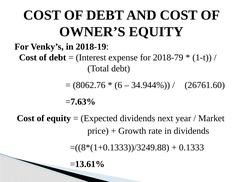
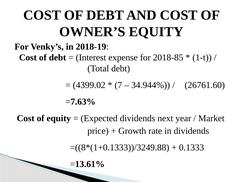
2018-79: 2018-79 -> 2018-85 (168, 58)
8062.76: 8062.76 -> 4399.02 (89, 85)
6: 6 -> 7 (118, 85)
